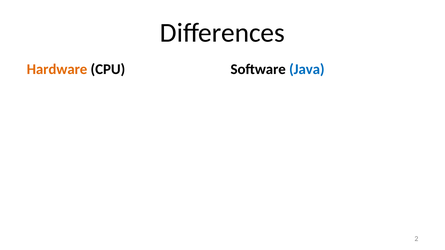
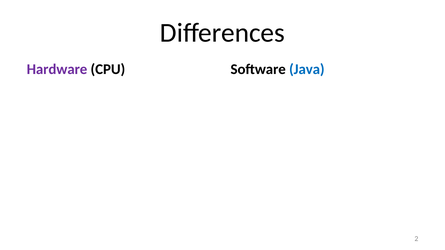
Hardware colour: orange -> purple (57, 69)
